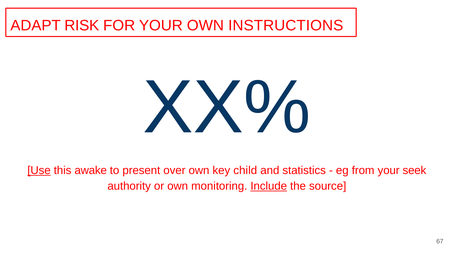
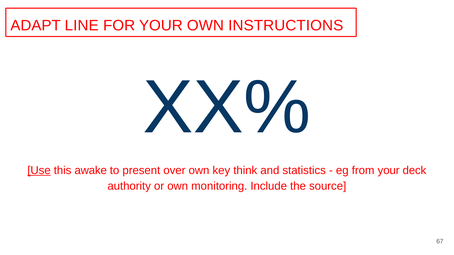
RISK: RISK -> LINE (82, 26)
child: child -> think (245, 171)
seek: seek -> deck (414, 171)
Include underline: present -> none (269, 186)
